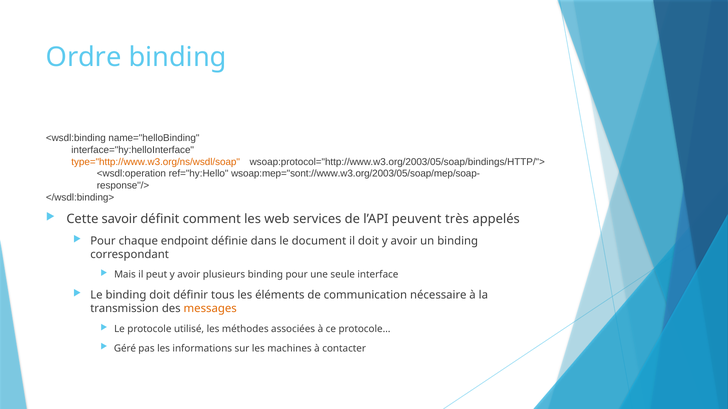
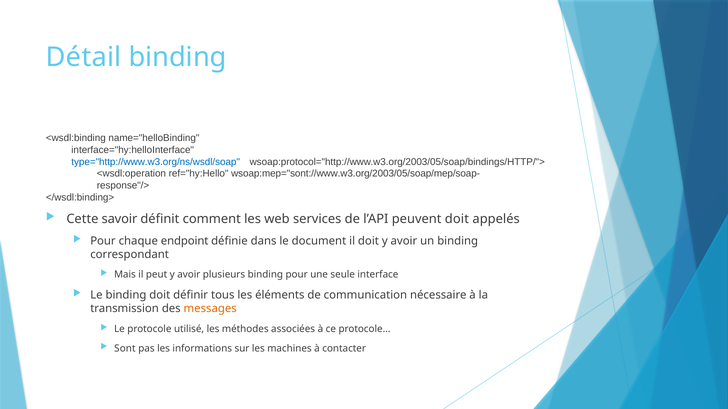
Ordre: Ordre -> Détail (84, 57)
type="http://www.w3.org/ns/wsdl/soap colour: orange -> blue (156, 162)
peuvent très: très -> doit (457, 219)
Géré: Géré -> Sont (125, 349)
